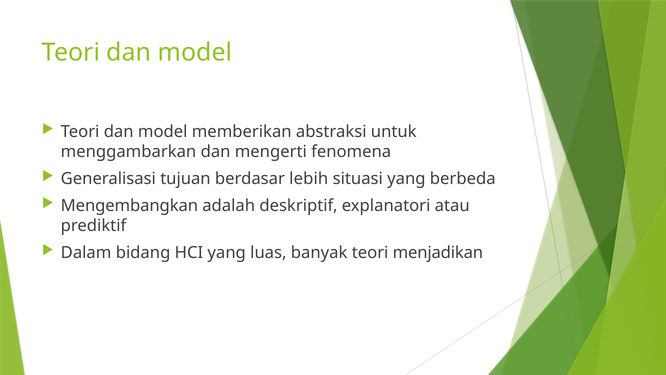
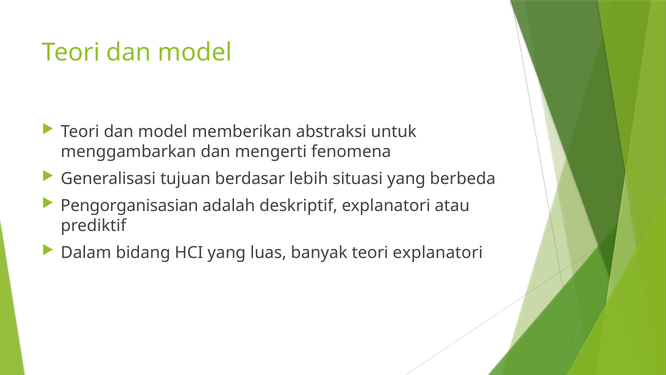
Mengembangkan: Mengembangkan -> Pengorganisasian (129, 206)
teori menjadikan: menjadikan -> explanatori (438, 252)
